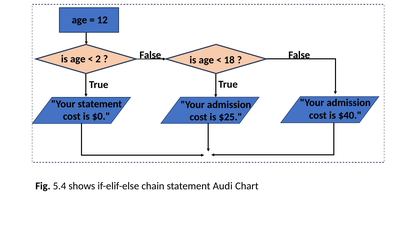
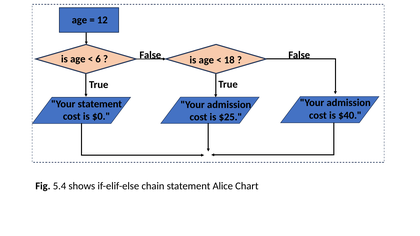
2: 2 -> 6 (98, 59)
Audi: Audi -> Alice (223, 186)
